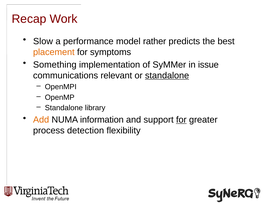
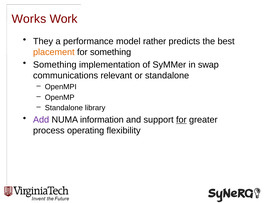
Recap: Recap -> Works (29, 19)
Slow: Slow -> They (43, 41)
for symptoms: symptoms -> something (111, 52)
issue: issue -> swap (208, 65)
standalone underline: present -> none (167, 75)
Add colour: orange -> purple (41, 119)
detection: detection -> operating (86, 130)
